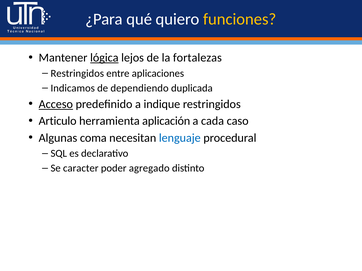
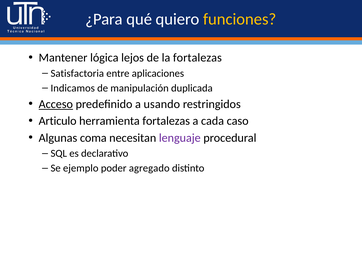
lógica underline: present -> none (104, 58)
Restringidos: Restringidos -> Satisfactoria (77, 73)
dependiendo: dependiendo -> manipulación (140, 88)
indique: indique -> usando (162, 104)
herramienta aplicación: aplicación -> fortalezas (166, 121)
lenguaje colour: blue -> purple (180, 138)
caracter: caracter -> ejemplo (81, 168)
